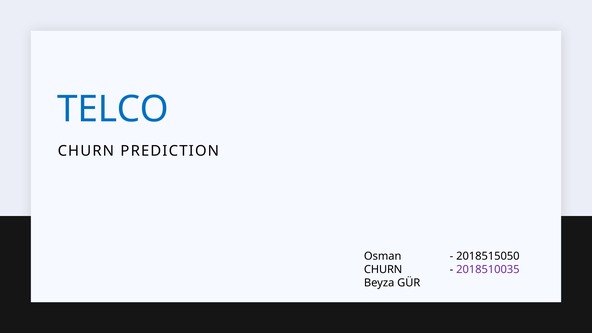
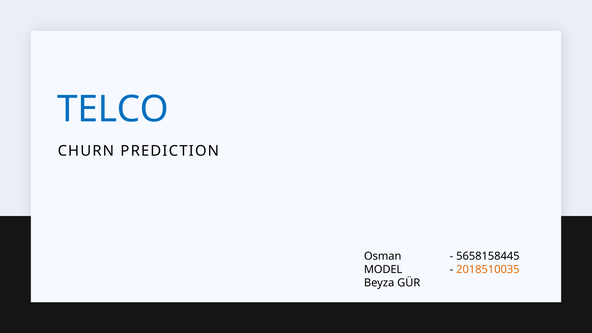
2018515050: 2018515050 -> 5658158445 (488, 256)
CHURN: CHURN -> MODEL (383, 269)
2018510035 colour: purple -> orange (488, 269)
